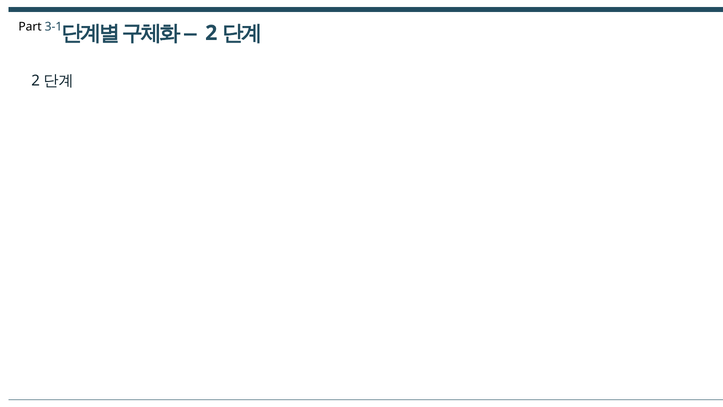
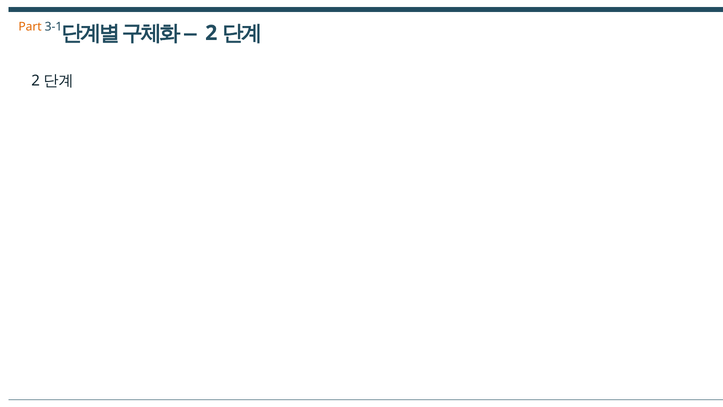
Part colour: black -> orange (30, 27)
